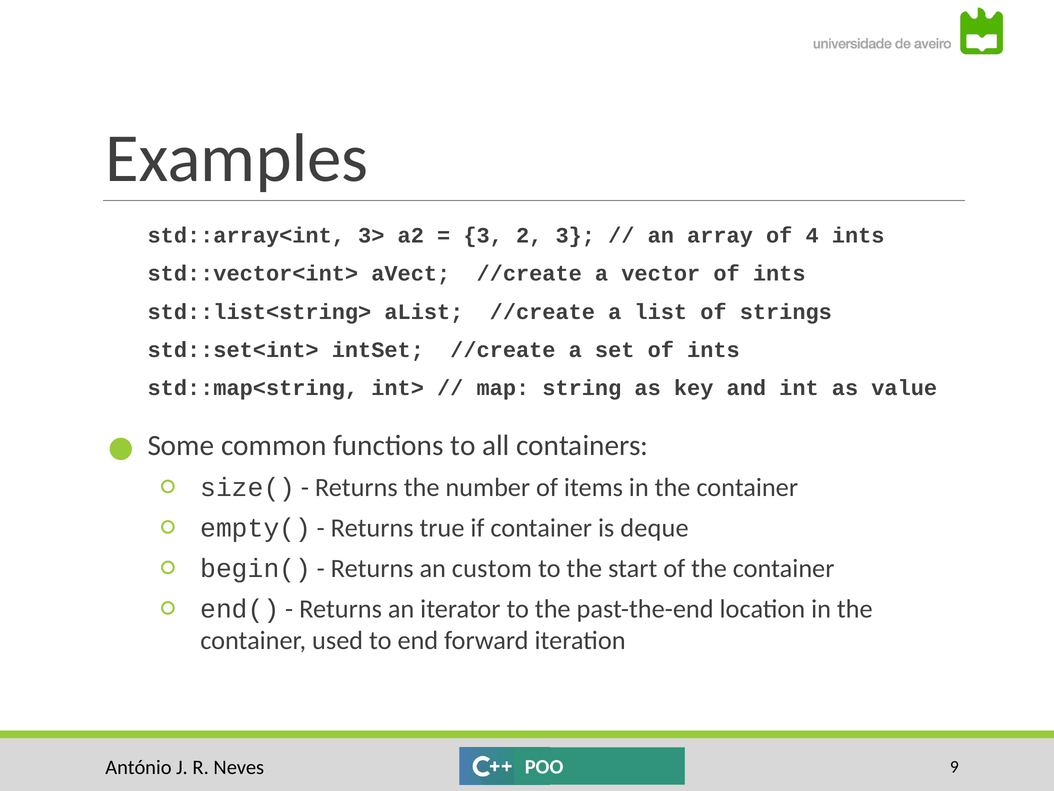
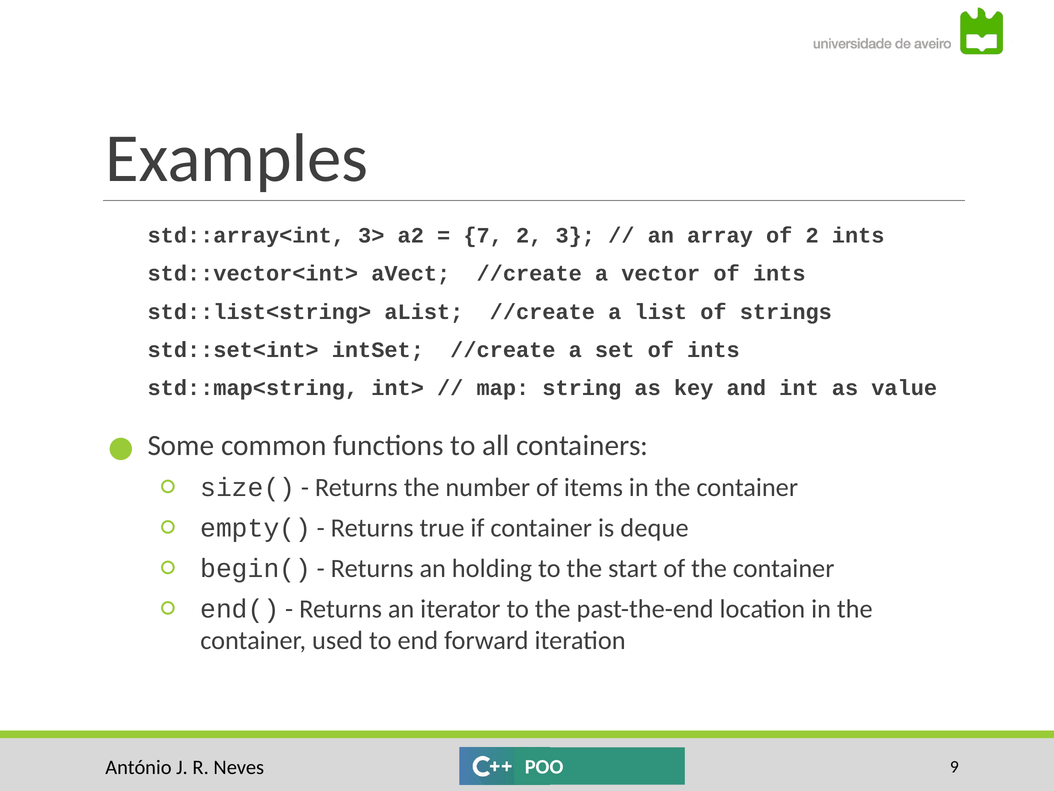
3: 3 -> 7 (483, 236)
of 4: 4 -> 2 (812, 236)
custom: custom -> holding (492, 568)
